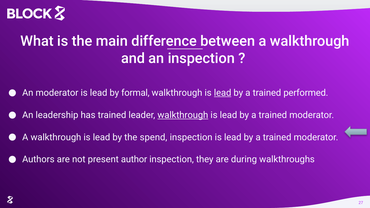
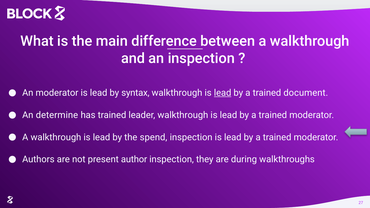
formal: formal -> syntax (135, 93)
performed: performed -> document (306, 93)
leadership: leadership -> determine (57, 115)
walkthrough underline: present -> none (183, 115)
